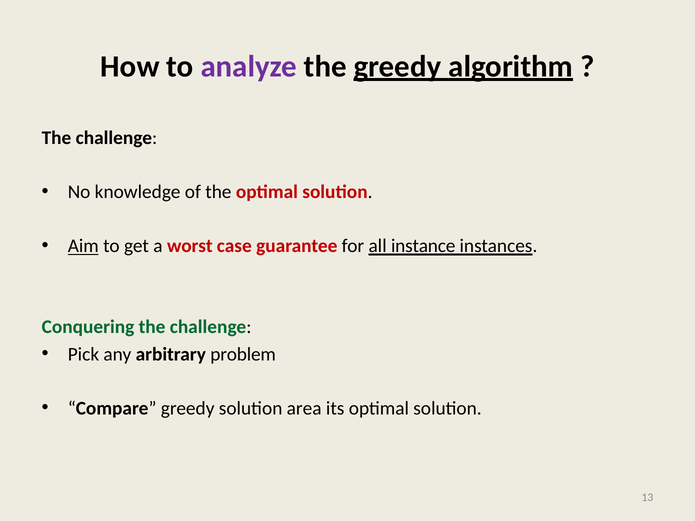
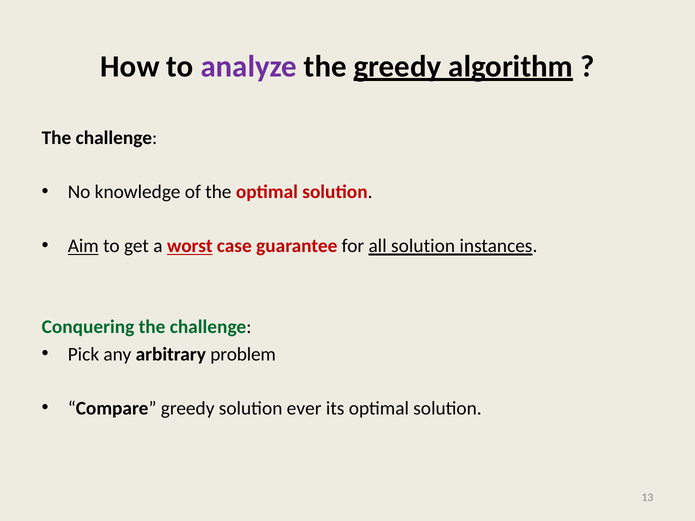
worst underline: none -> present (190, 246)
all instance: instance -> solution (423, 246)
area: area -> ever (304, 408)
